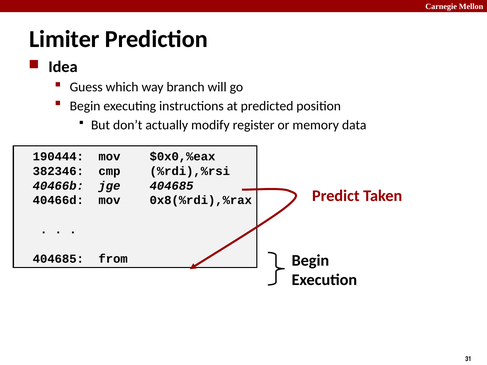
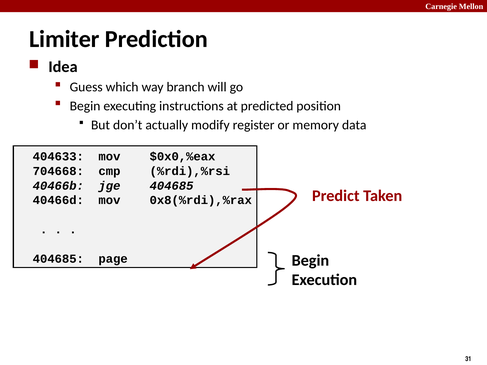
190444: 190444 -> 404633 (58, 157)
382346: 382346 -> 704668 (58, 171)
from: from -> page (113, 259)
